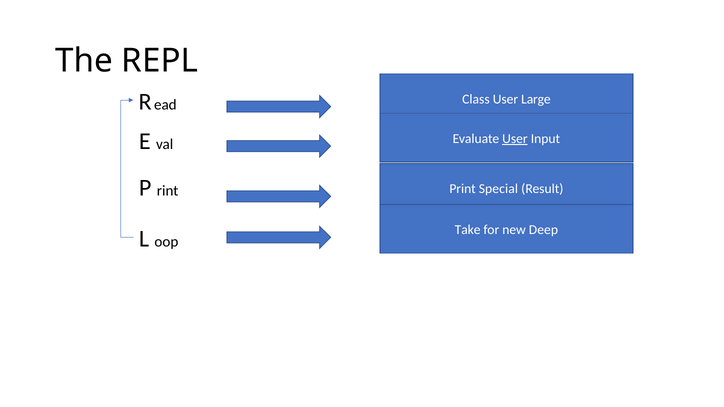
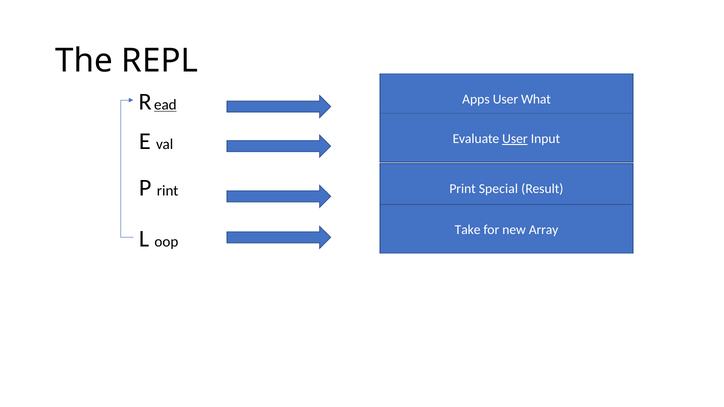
ead underline: none -> present (165, 105)
Class: Class -> Apps (476, 99)
Large: Large -> What (536, 99)
Deep: Deep -> Array (544, 230)
